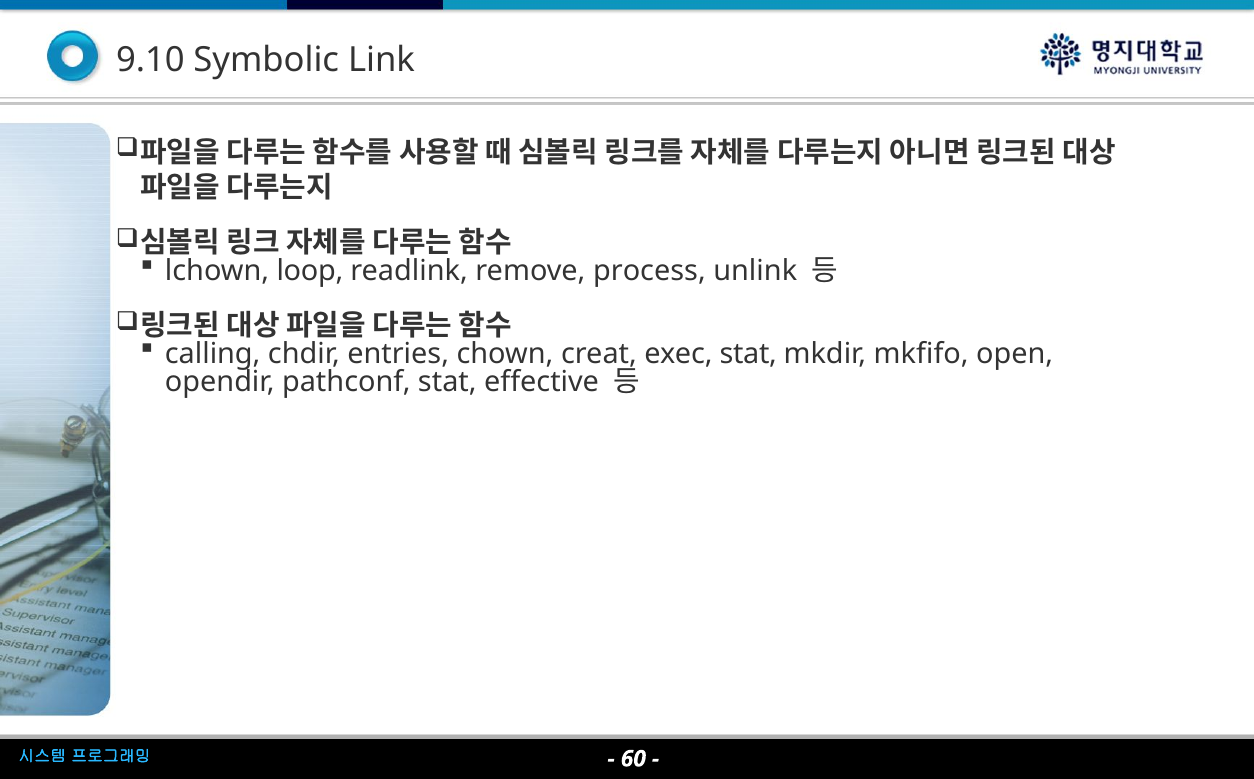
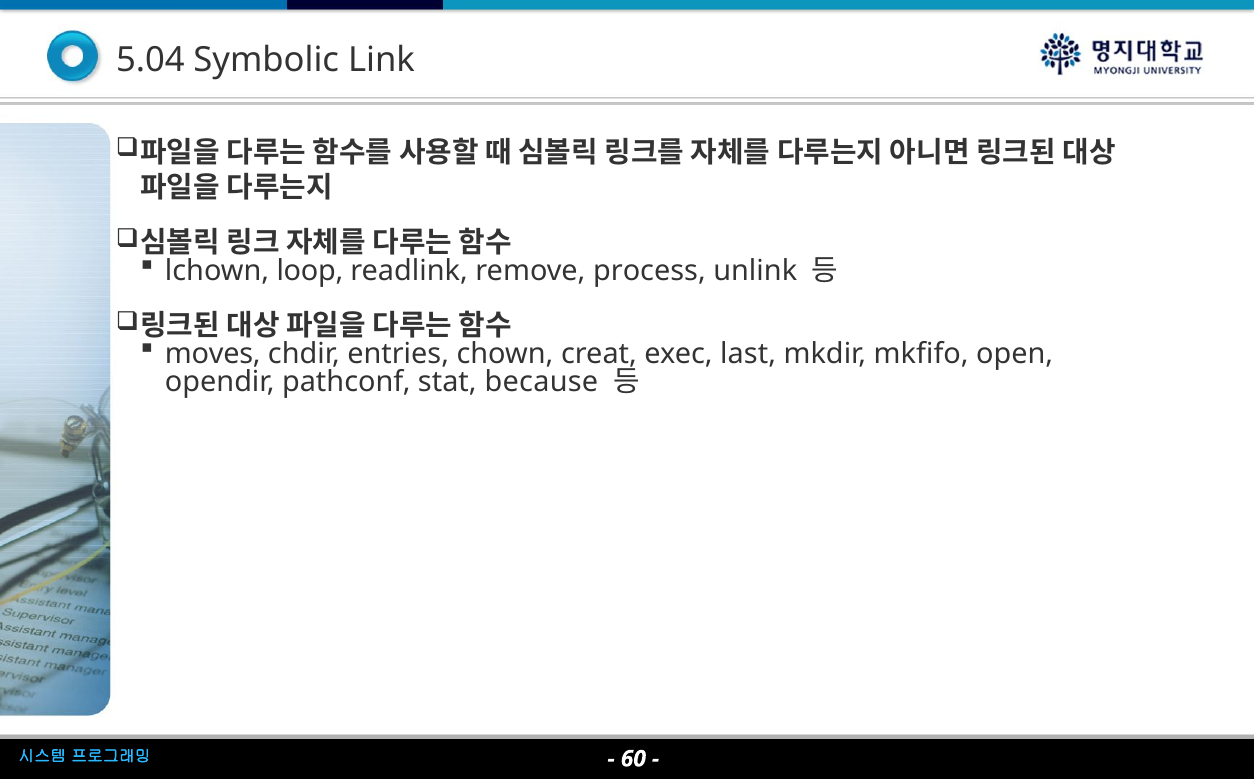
9.10: 9.10 -> 5.04 (150, 60)
calling: calling -> moves (213, 354)
exec stat: stat -> last (748, 354)
effective: effective -> because (541, 381)
